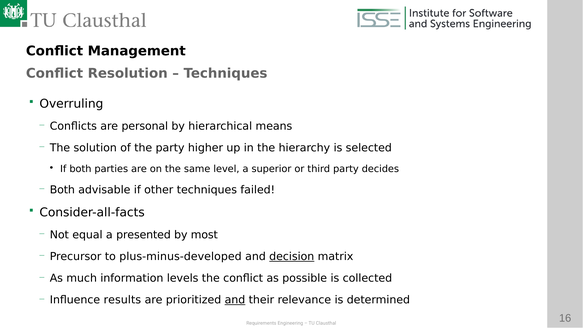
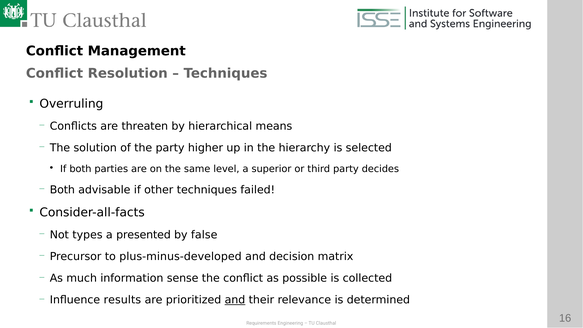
personal: personal -> threaten (145, 126)
equal: equal -> types (87, 235)
most: most -> false (204, 235)
decision underline: present -> none (292, 257)
levels: levels -> sense (183, 278)
